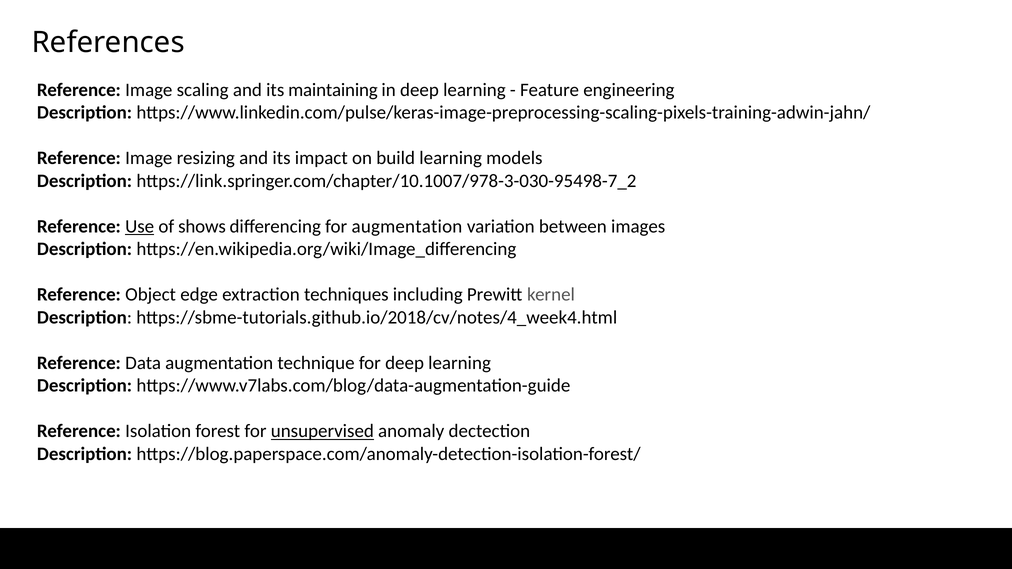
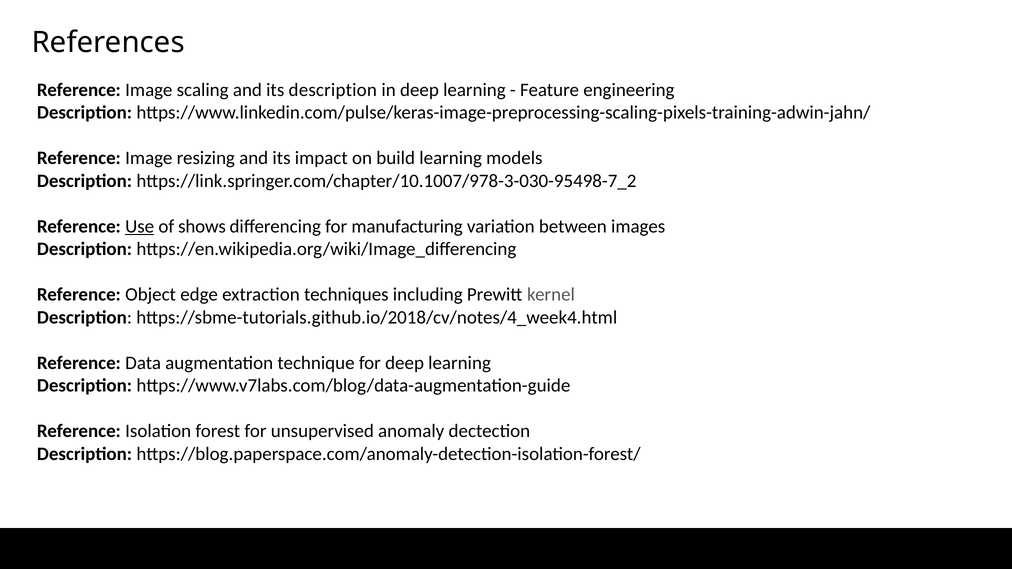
its maintaining: maintaining -> description (333, 90)
for augmentation: augmentation -> manufacturing (407, 226)
unsupervised underline: present -> none (322, 431)
